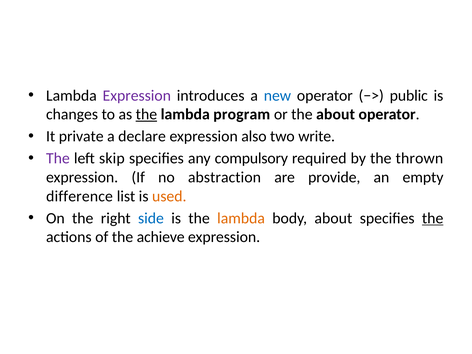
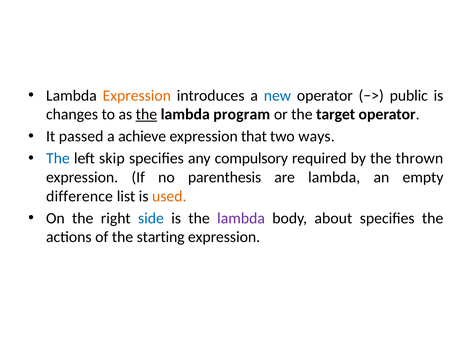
Expression colour: purple -> orange (137, 96)
the about: about -> target (336, 114)
private: private -> passed (81, 136)
declare: declare -> achieve (142, 136)
also: also -> that (254, 136)
write: write -> ways (316, 136)
The colour: purple -> blue (58, 158)
abstraction: abstraction -> parenthesis (225, 177)
are provide: provide -> lambda (334, 177)
lambda colour: orange -> purple (241, 218)
the underline: present -> none (433, 218)
achieve: achieve -> starting (161, 237)
